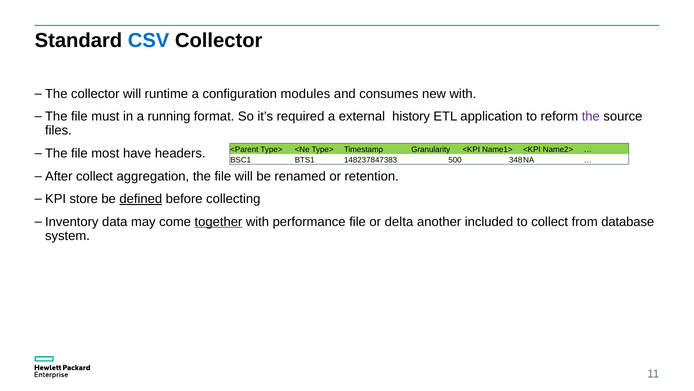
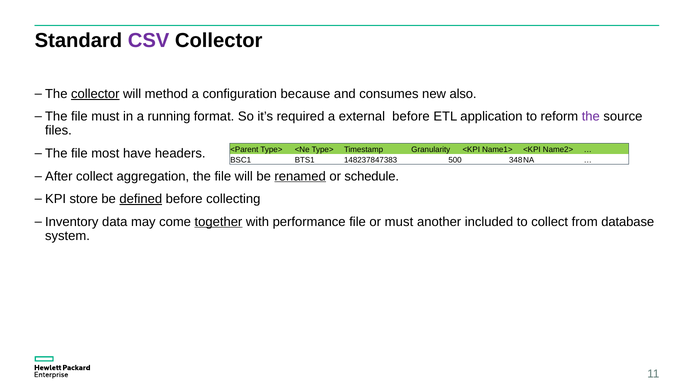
CSV colour: blue -> purple (149, 40)
collector underline: none -> present (95, 94)
runtime: runtime -> method (166, 94)
modules: modules -> because (305, 94)
new with: with -> also (463, 94)
external history: history -> before (411, 116)
renamed underline: none -> present (300, 176)
retention: retention -> schedule (372, 176)
or delta: delta -> must (399, 221)
